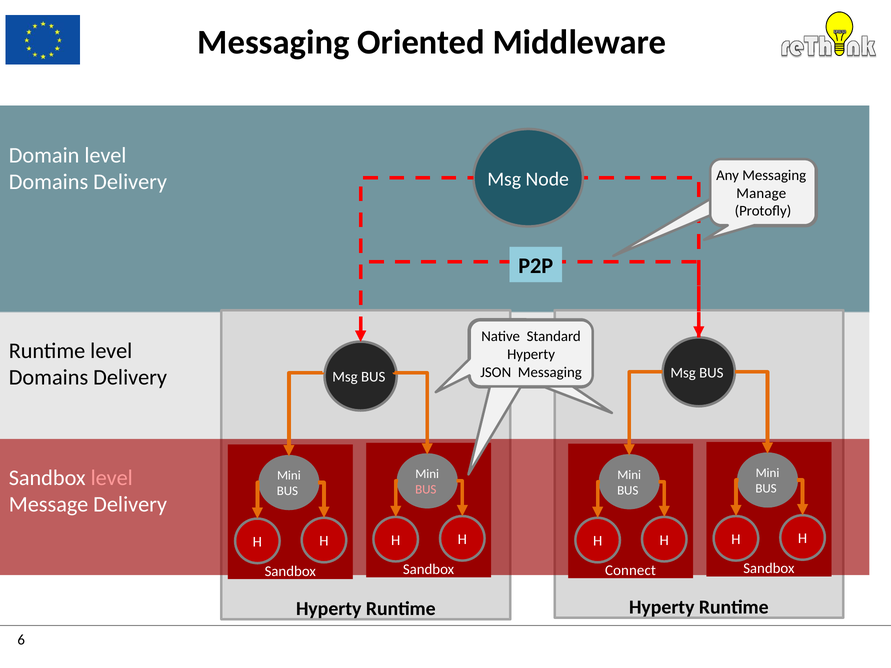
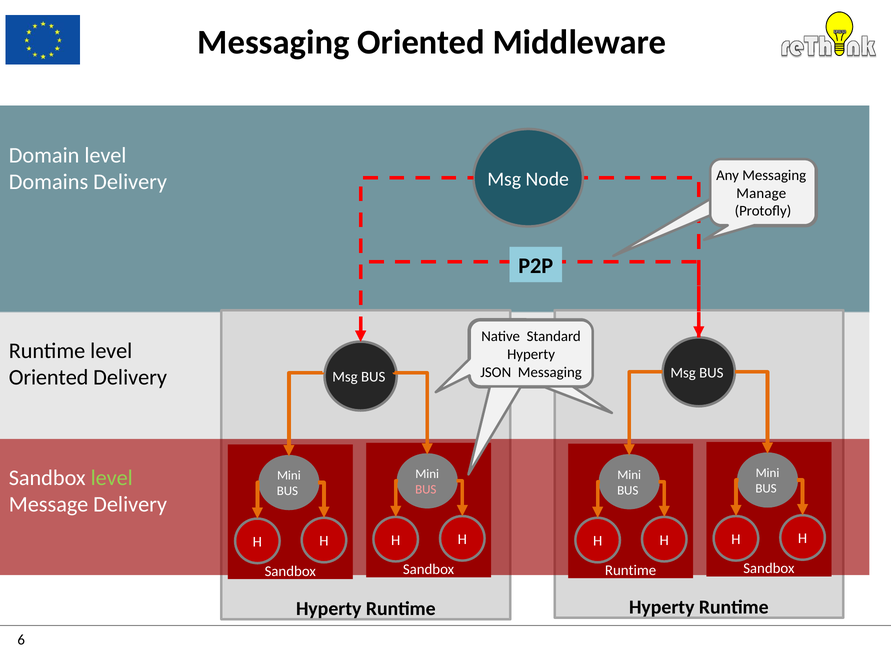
Domains: Domains -> Oriented (49, 378)
level colour: pink -> light green (112, 478)
Connect: Connect -> Runtime (631, 571)
